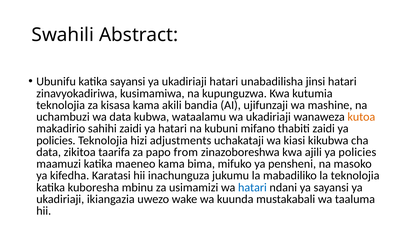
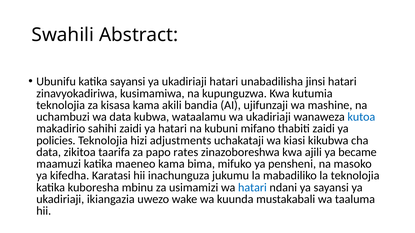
kutoa colour: orange -> blue (361, 117)
from: from -> rates (186, 152)
ajili ya policies: policies -> became (357, 152)
